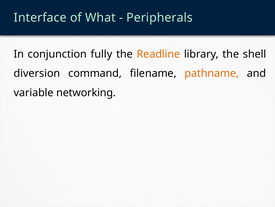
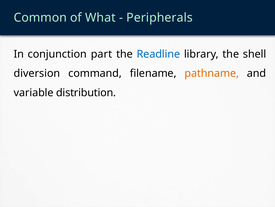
Interface: Interface -> Common (40, 18)
fully: fully -> part (101, 54)
Readline colour: orange -> blue (158, 54)
networking: networking -> distribution (86, 92)
